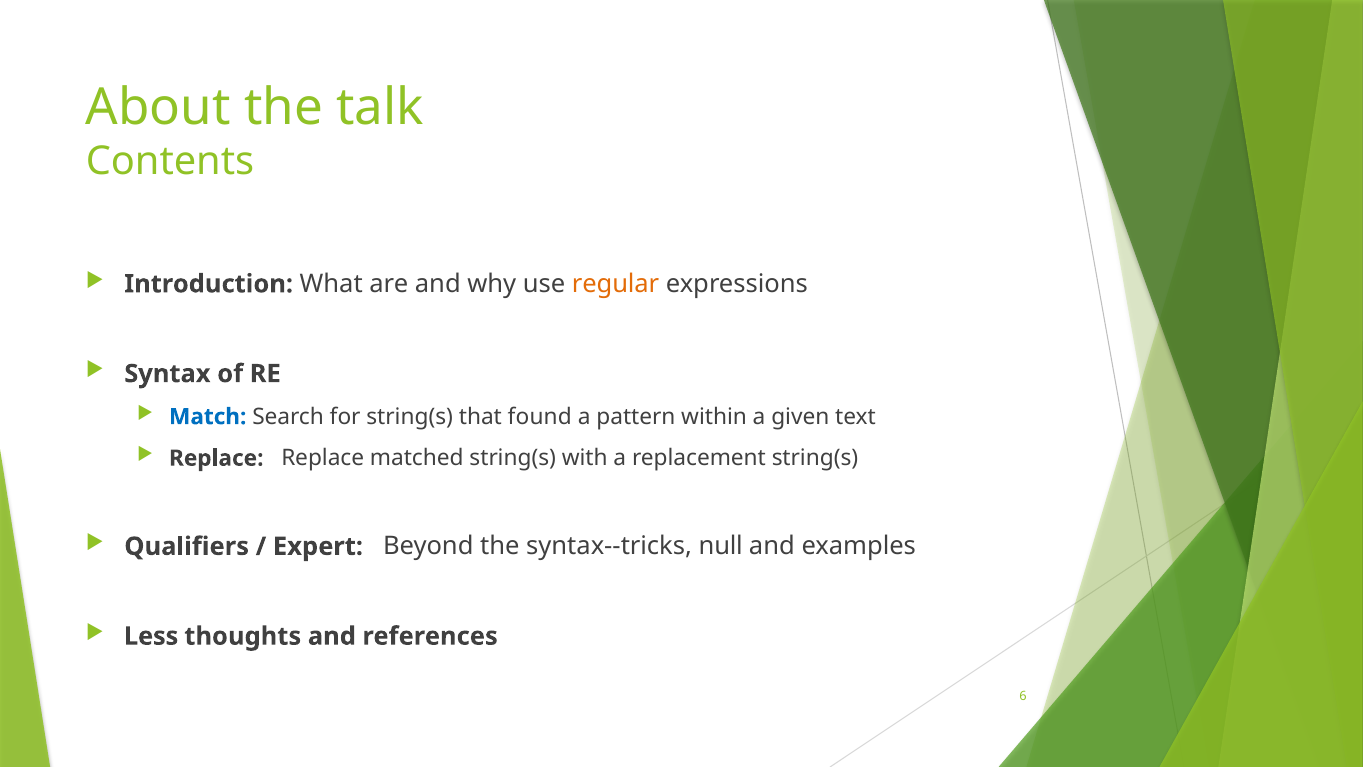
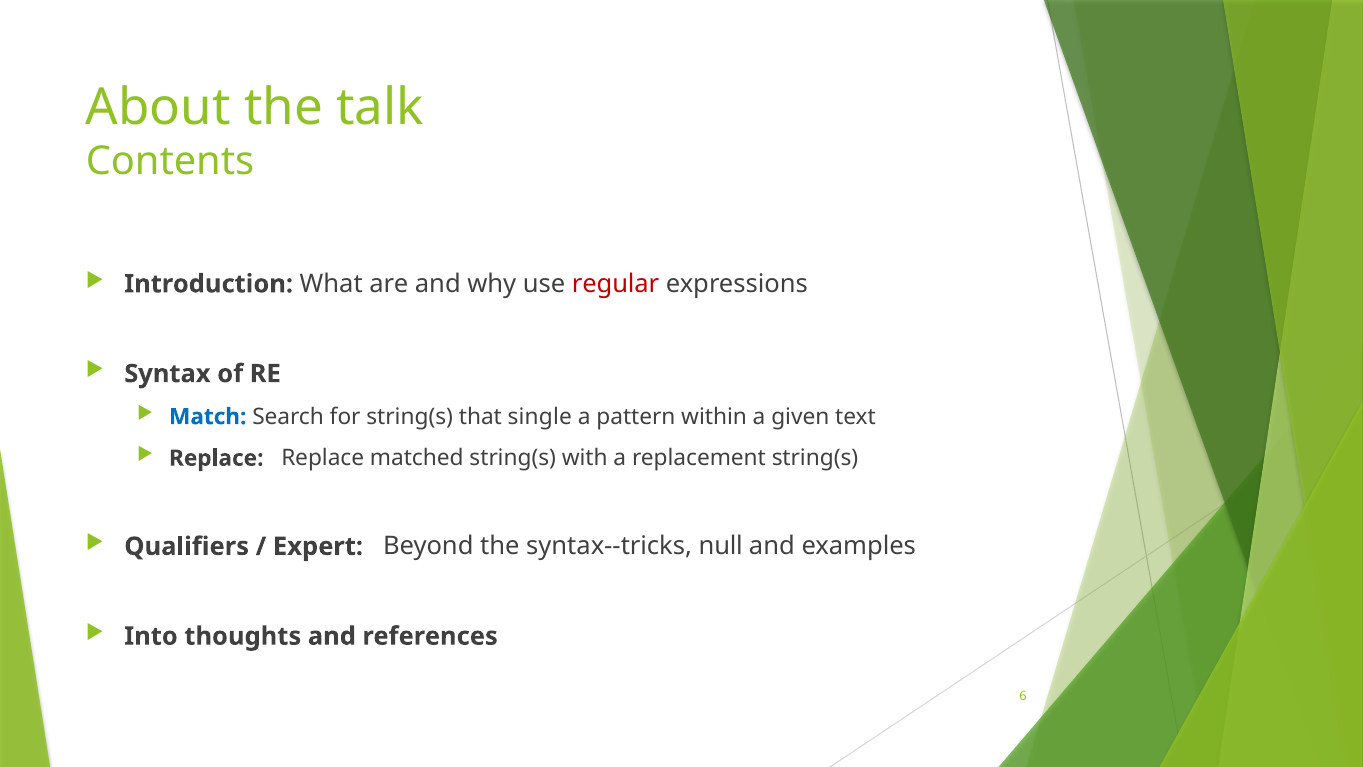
regular colour: orange -> red (616, 284)
found: found -> single (540, 417)
Less: Less -> Into (151, 636)
